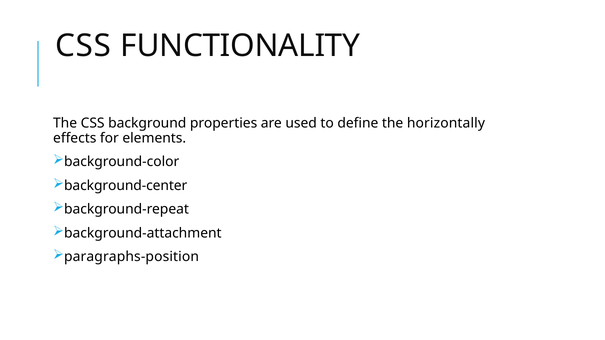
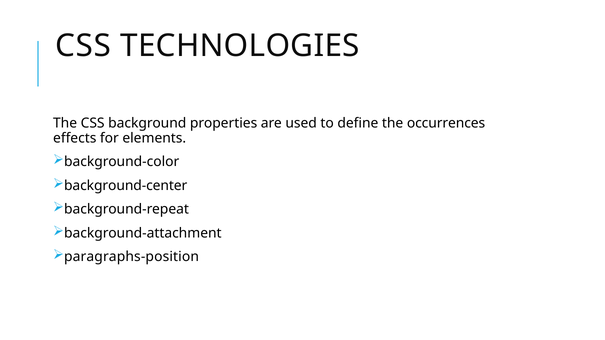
FUNCTIONALITY: FUNCTIONALITY -> TECHNOLOGIES (240, 46)
horizontally: horizontally -> occurrences (446, 123)
